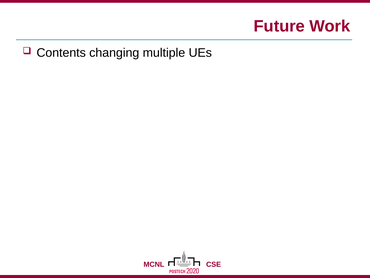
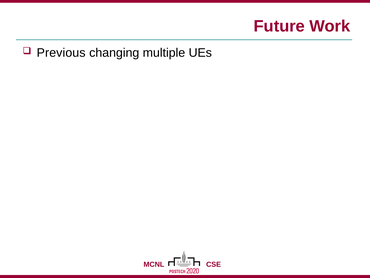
Contents: Contents -> Previous (61, 53)
